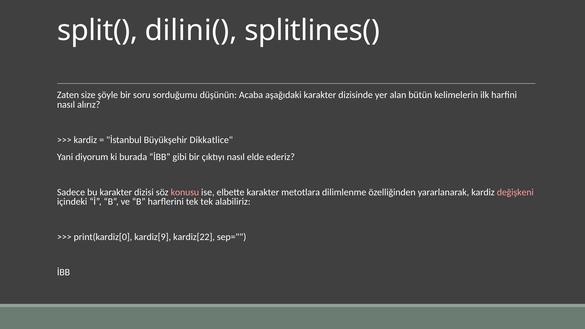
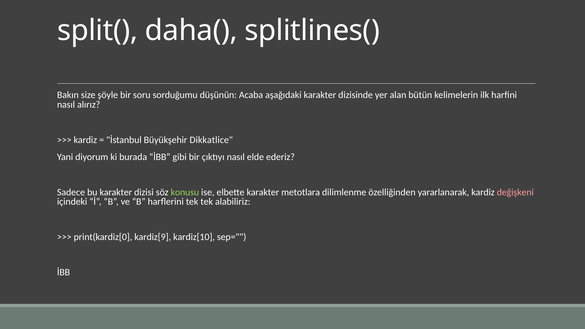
dilini(: dilini( -> daha( (191, 30)
Zaten: Zaten -> Bakın (68, 95)
konusu colour: pink -> light green (185, 192)
kardiz[22: kardiz[22 -> kardiz[10 (194, 237)
